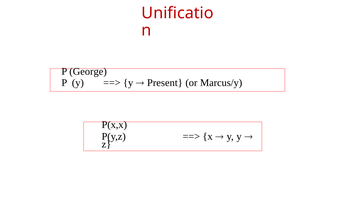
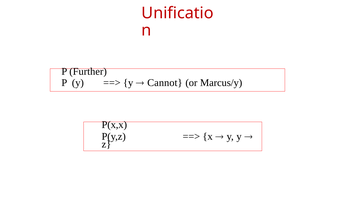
George: George -> Further (88, 71)
Present: Present -> Cannot (165, 83)
